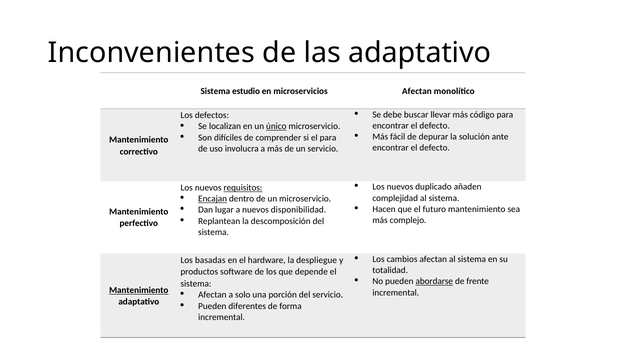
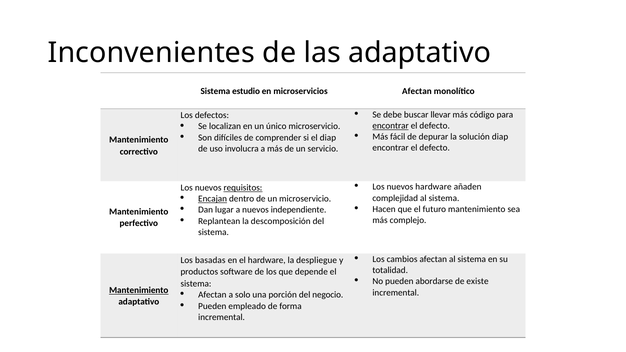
encontrar underline: none -> present (391, 126)
único underline: present -> none (276, 127)
solución ante: ante -> diap (500, 137)
el para: para -> diap (328, 138)
nuevos duplicado: duplicado -> hardware (433, 187)
disponibilidad: disponibilidad -> independiente (299, 210)
abordarse underline: present -> none (434, 282)
frente: frente -> existe (478, 282)
del servicio: servicio -> negocio (328, 295)
diferentes: diferentes -> empleado (247, 306)
